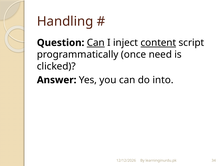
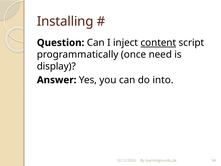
Handling: Handling -> Installing (65, 21)
Can underline: present -> none (96, 43)
clicked: clicked -> display (56, 66)
